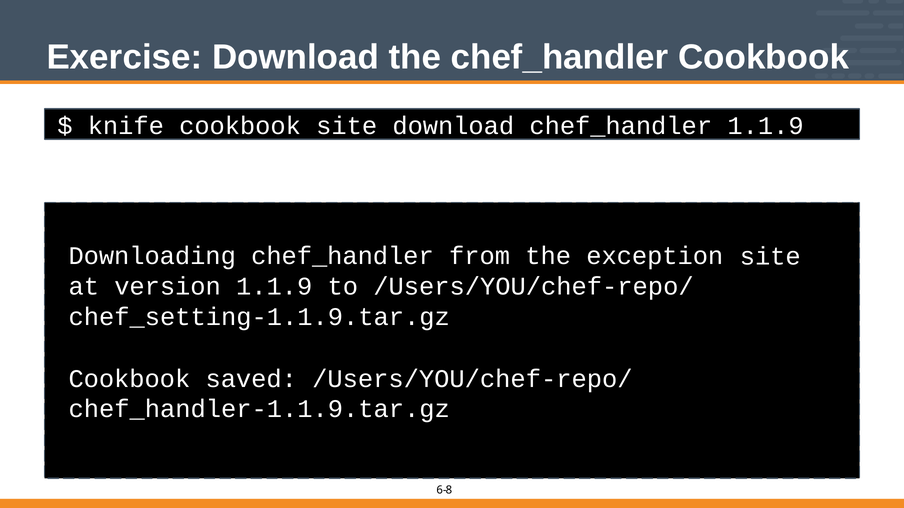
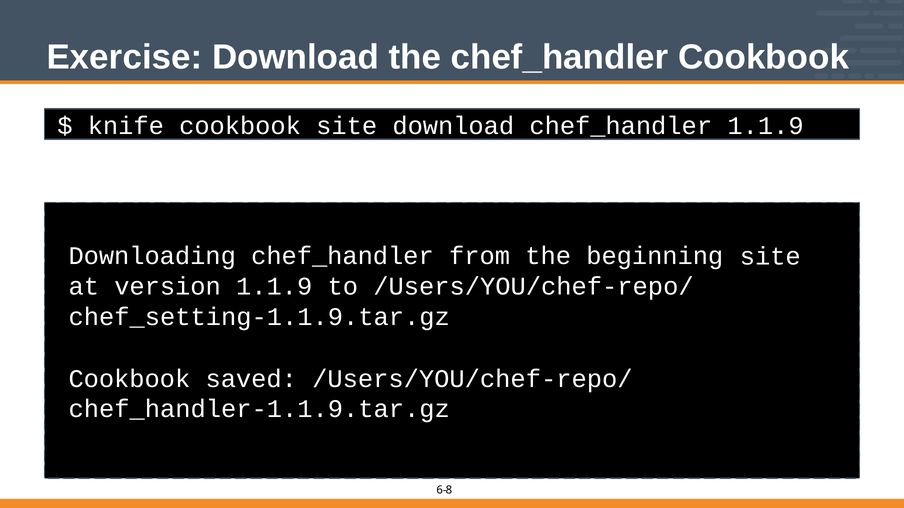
exception: exception -> beginning (655, 256)
